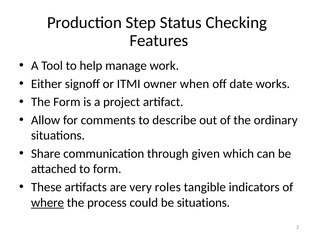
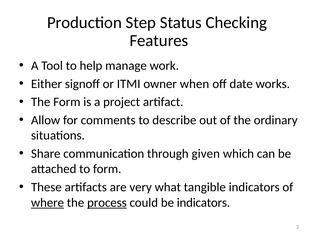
roles: roles -> what (168, 188)
process underline: none -> present (107, 203)
be situations: situations -> indicators (203, 203)
